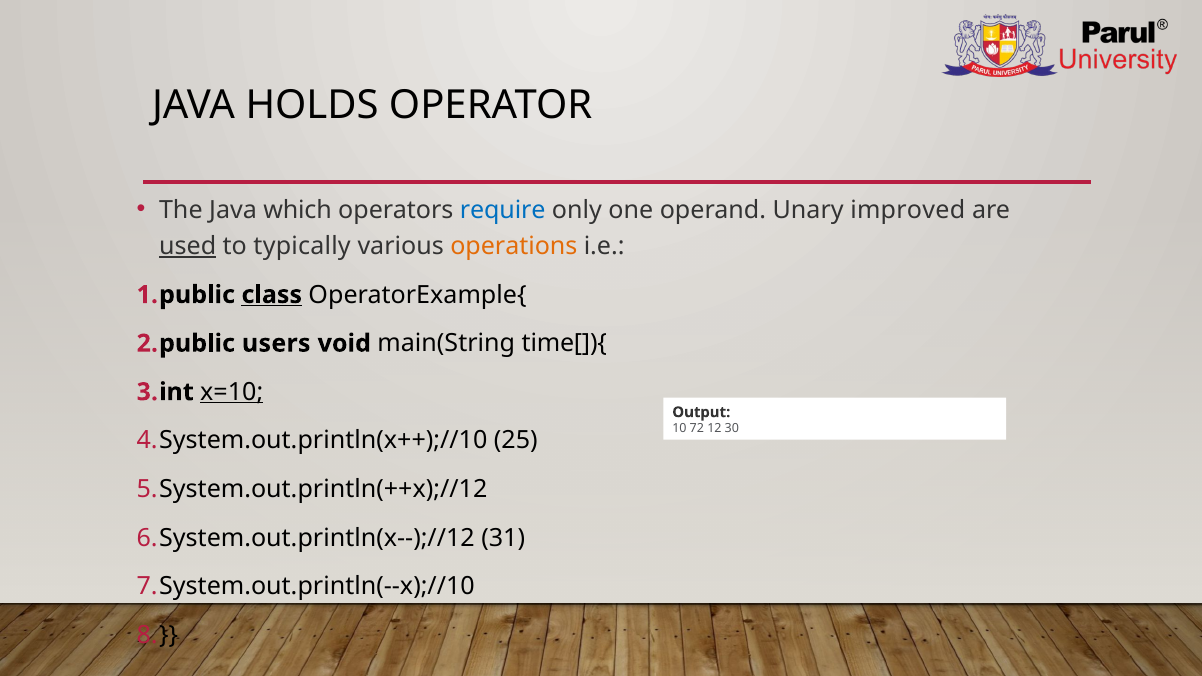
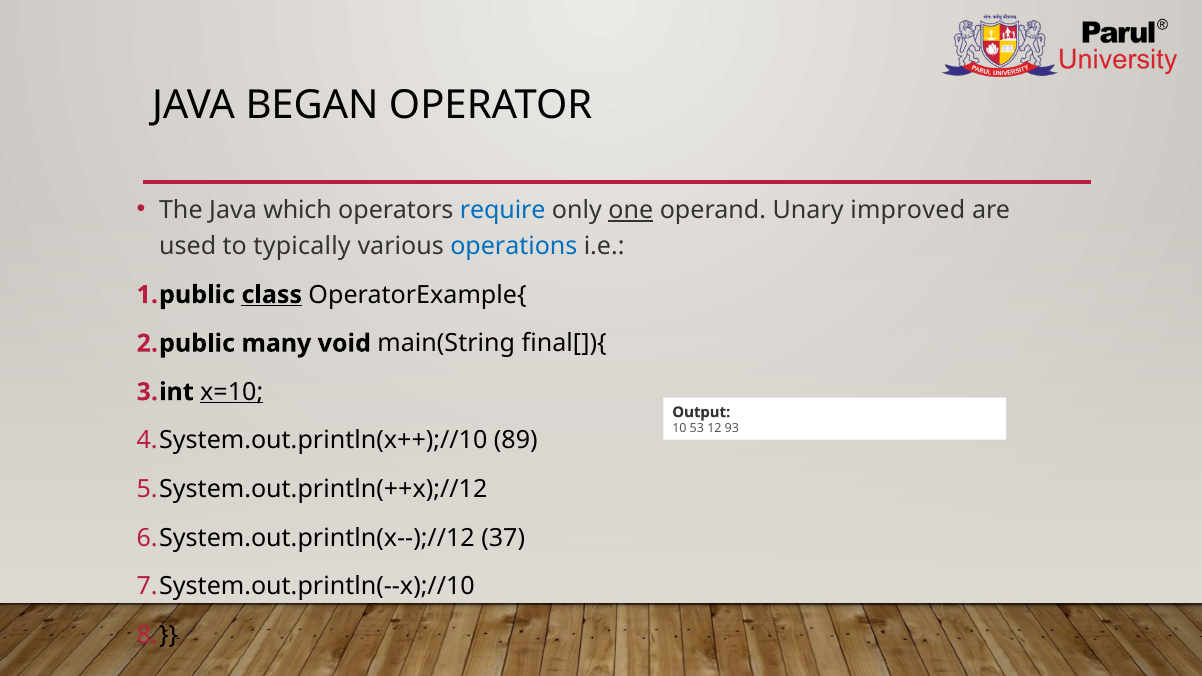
HOLDS: HOLDS -> BEGAN (312, 105)
one underline: none -> present (631, 210)
used underline: present -> none (188, 246)
operations colour: orange -> blue (514, 246)
users: users -> many (276, 343)
time[]){: time[]){ -> final[]){ (564, 343)
72: 72 -> 53 (697, 429)
30: 30 -> 93 (732, 429)
25: 25 -> 89 (516, 441)
31: 31 -> 37 (503, 538)
